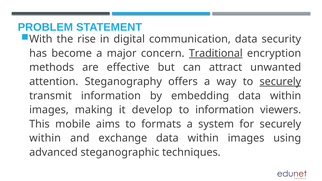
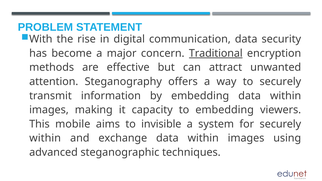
securely underline: present -> none (280, 82)
develop: develop -> capacity (152, 110)
to information: information -> embedding (225, 110)
formats: formats -> invisible (161, 124)
